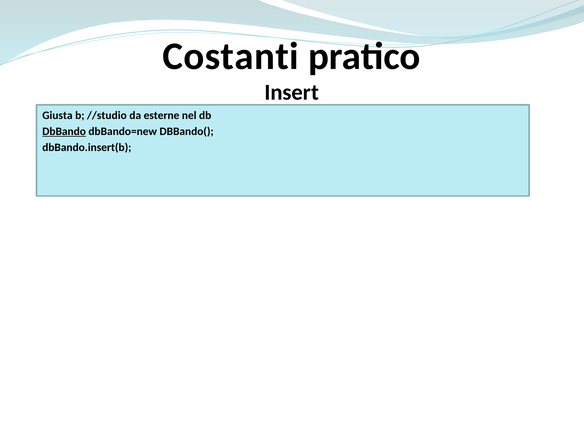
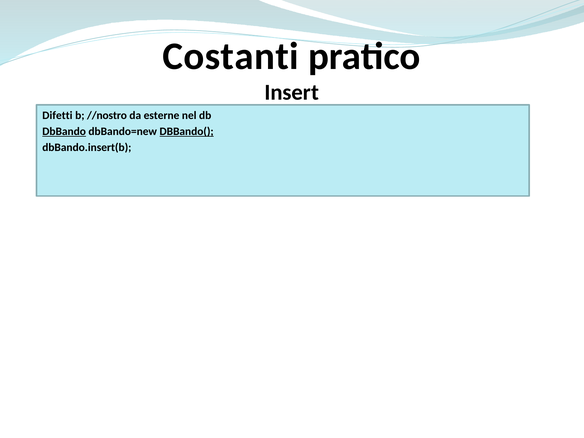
Giusta: Giusta -> Difetti (57, 115)
//studio: //studio -> //nostro (107, 115)
DBBando( underline: none -> present (187, 131)
